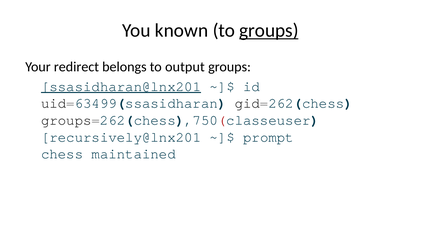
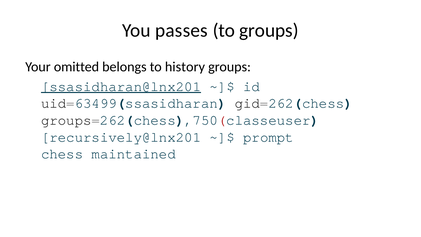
known: known -> passes (182, 31)
groups underline: present -> none (269, 31)
redirect: redirect -> omitted (76, 67)
output: output -> history (185, 67)
